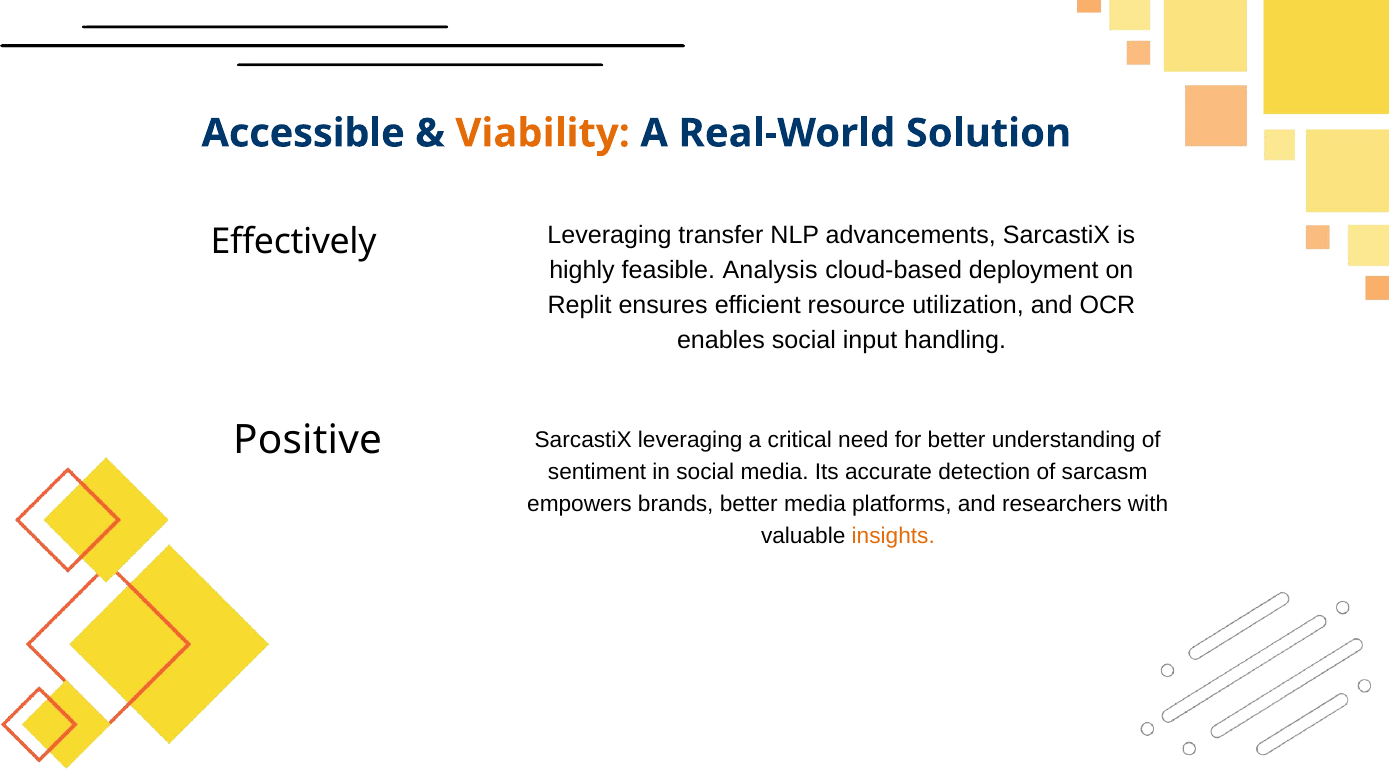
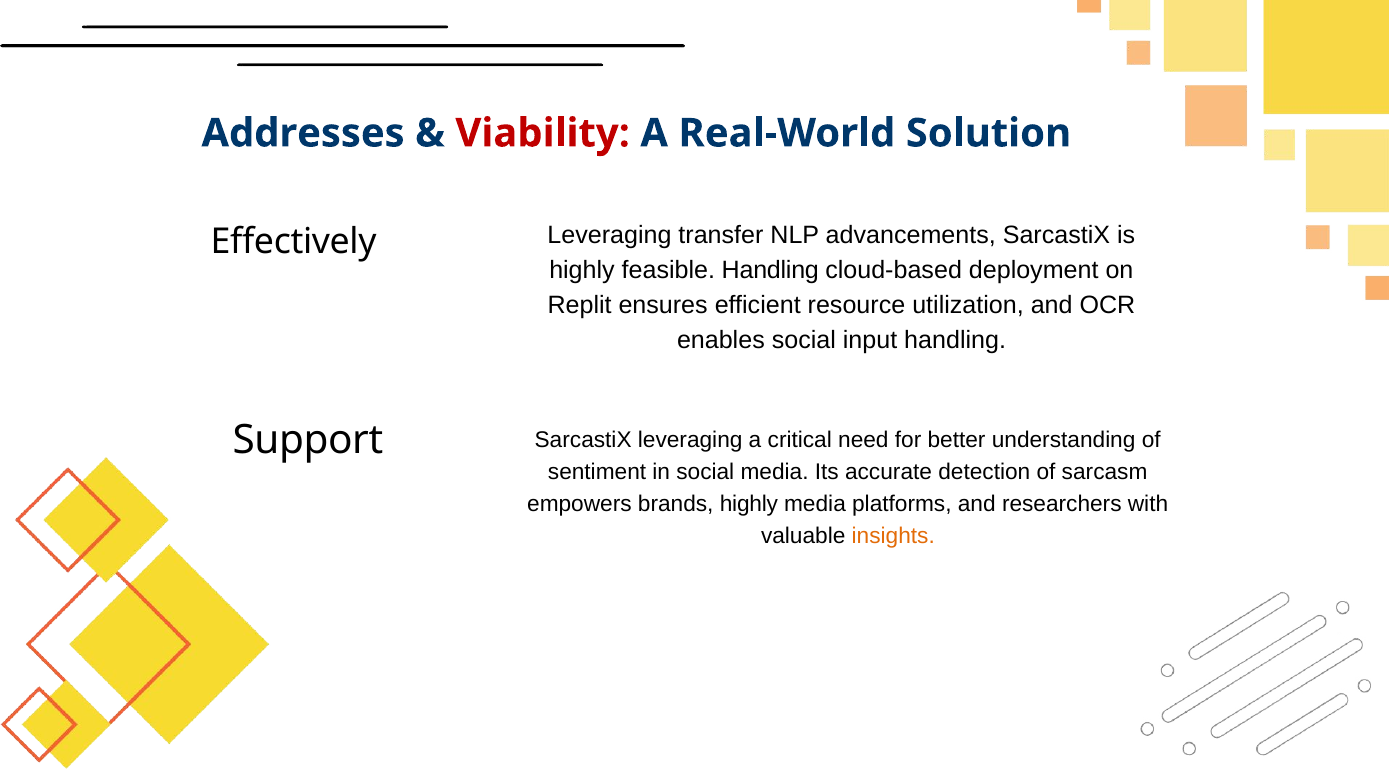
Accessible: Accessible -> Addresses (303, 133)
Viability colour: orange -> red (543, 133)
feasible Analysis: Analysis -> Handling (770, 270)
Positive: Positive -> Support (308, 440)
brands better: better -> highly (749, 504)
